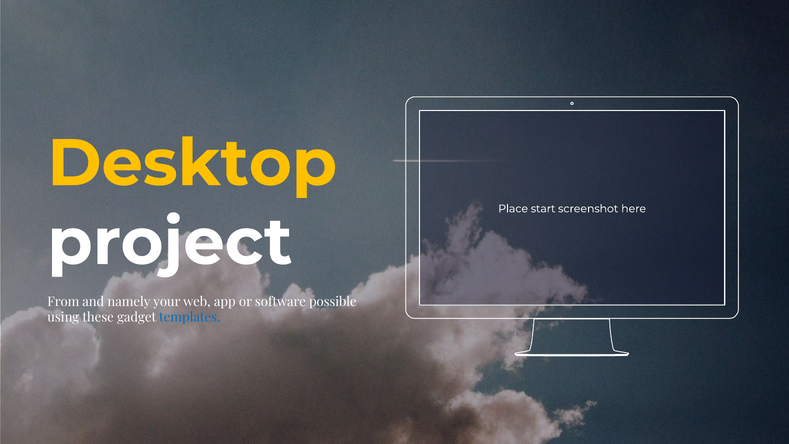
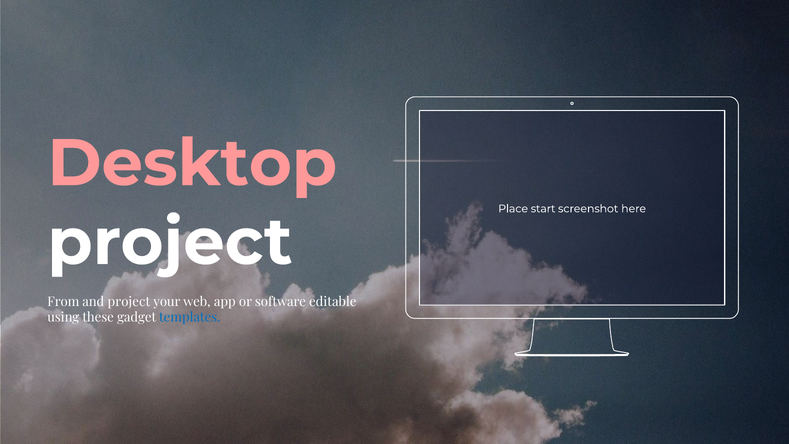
Desktop colour: yellow -> pink (192, 163)
and namely: namely -> project (129, 302)
possible: possible -> editable (333, 302)
